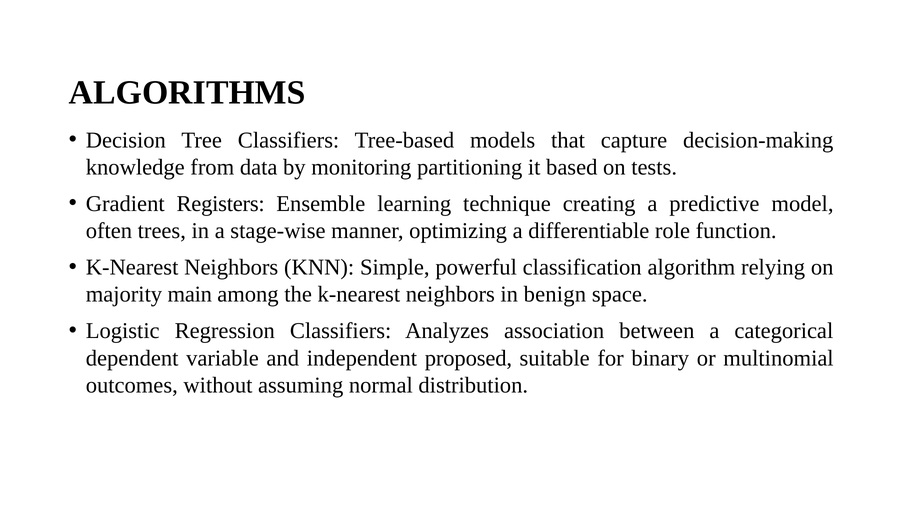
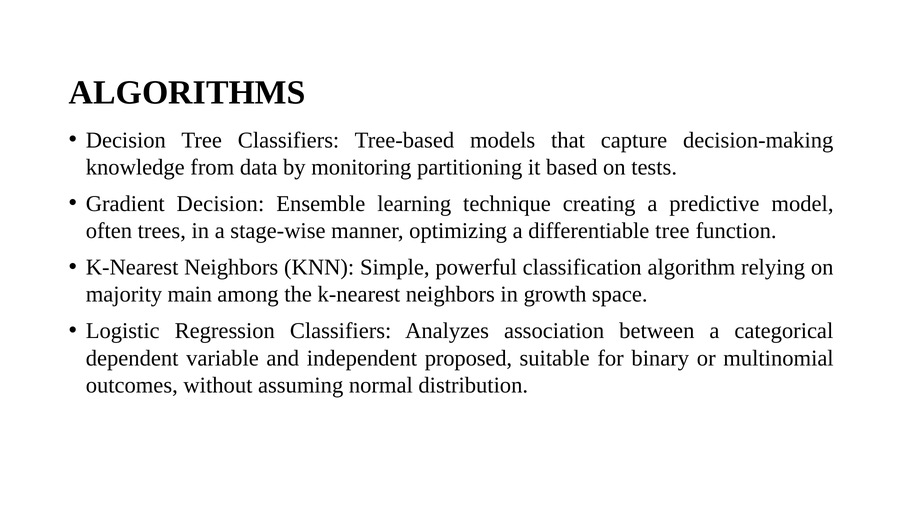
Gradient Registers: Registers -> Decision (220, 204)
differentiable role: role -> tree (672, 231)
benign: benign -> growth (555, 294)
